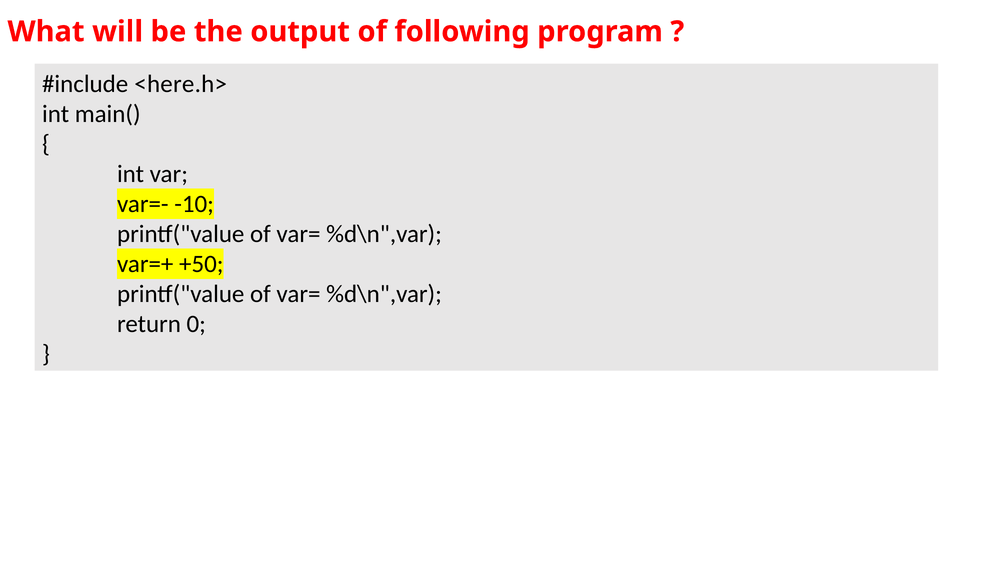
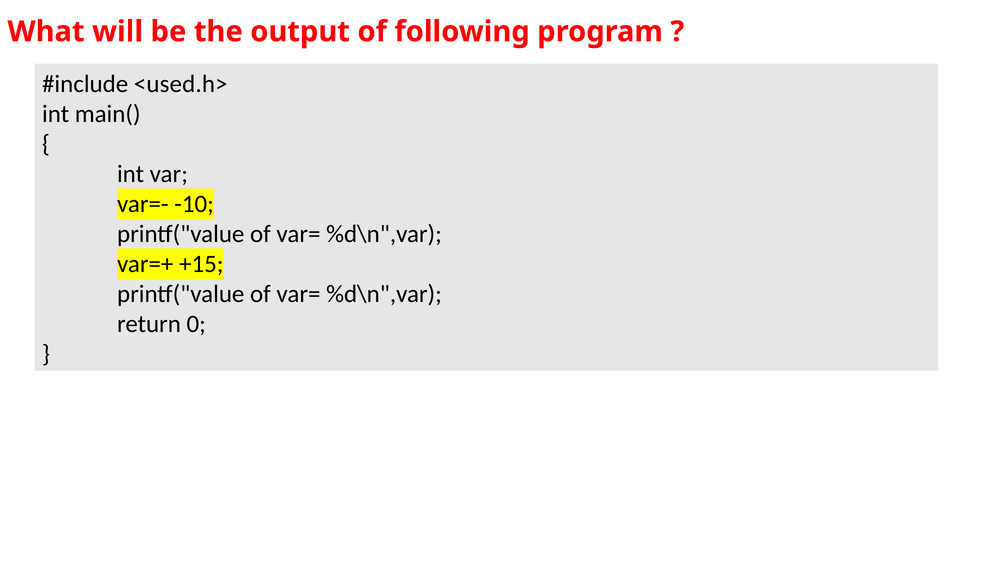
<here.h>: <here.h> -> <used.h> (181, 84)
+50: +50 -> +15 (201, 264)
